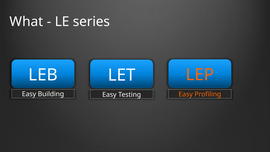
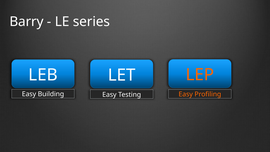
What: What -> Barry (26, 22)
